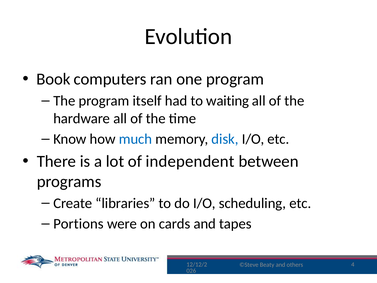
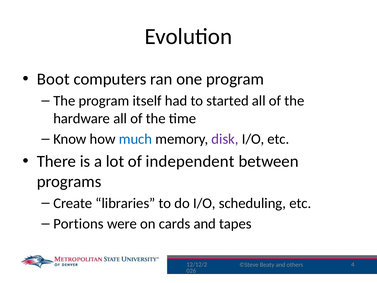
Book: Book -> Boot (53, 79)
waiting: waiting -> started (228, 101)
disk colour: blue -> purple (225, 139)
